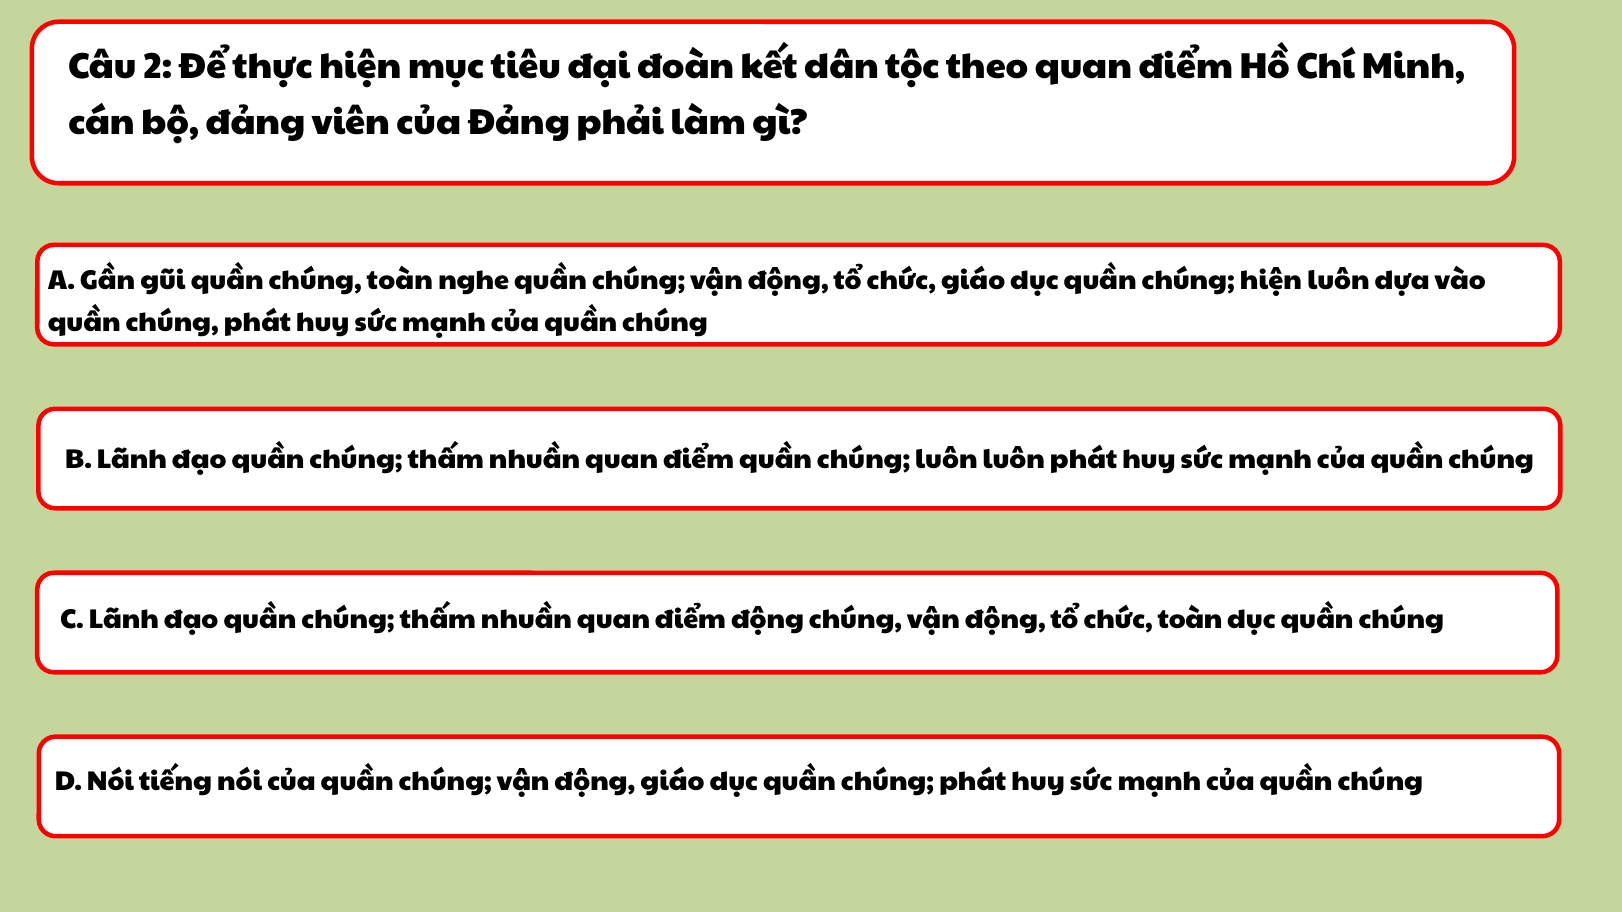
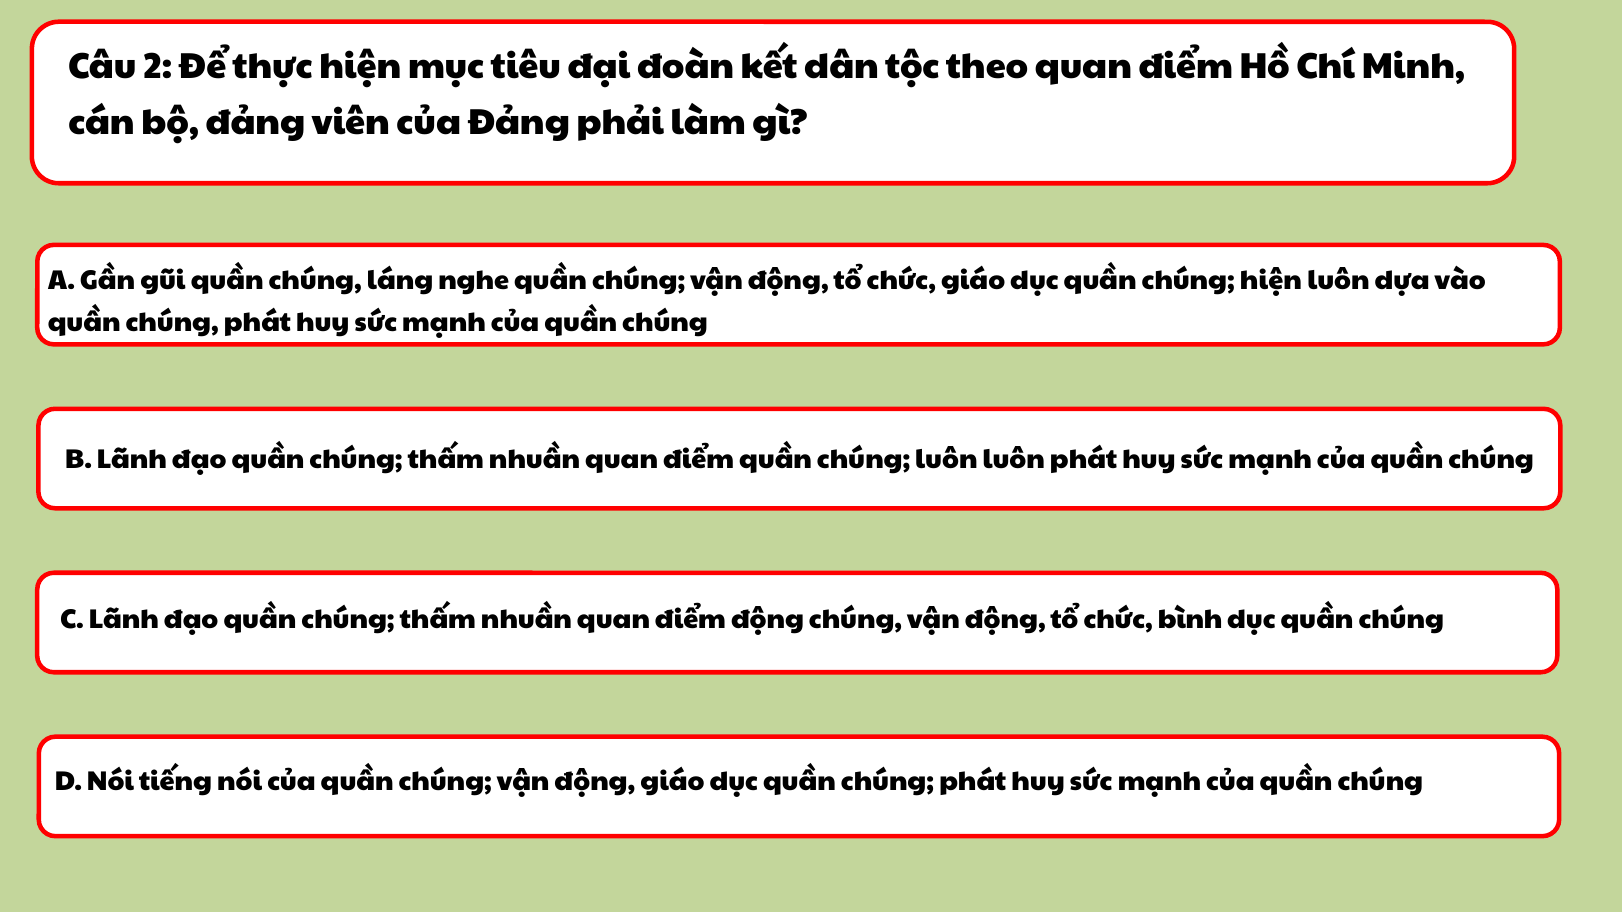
chúng toàn: toàn -> láng (400, 281)
chức toàn: toàn -> bình (1190, 620)
